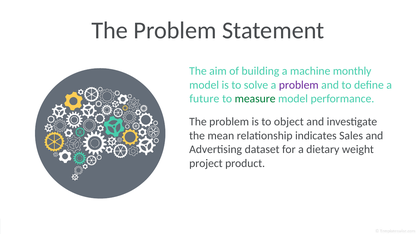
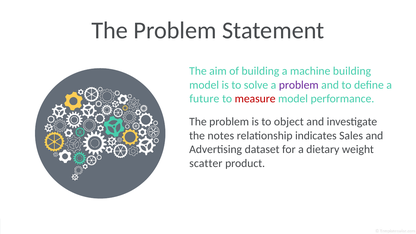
machine monthly: monthly -> building (352, 71)
measure colour: green -> red (255, 99)
mean: mean -> notes (221, 136)
project: project -> scatter (206, 163)
